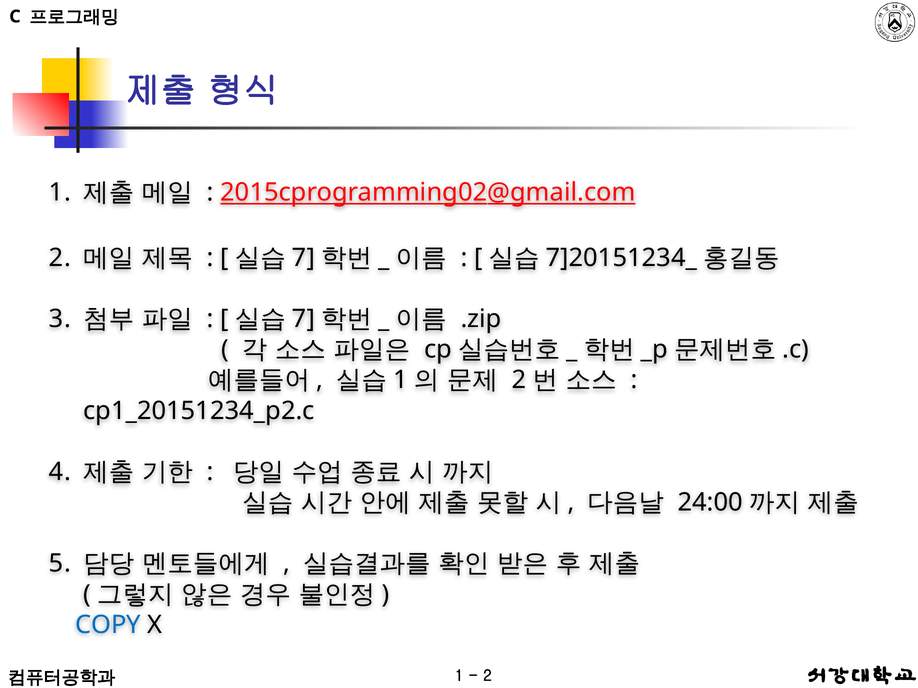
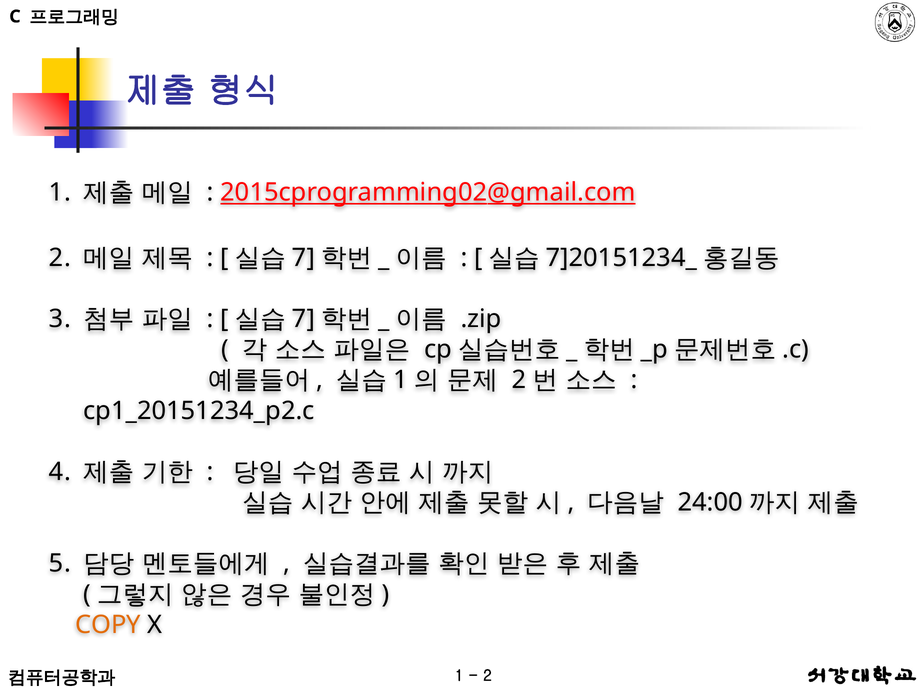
COPY colour: blue -> orange (108, 625)
